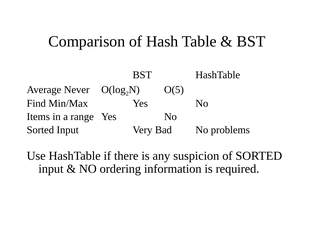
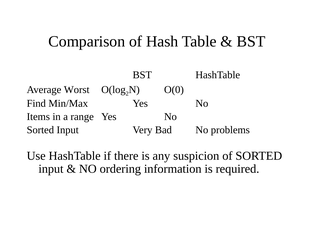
Never: Never -> Worst (77, 90)
O(5: O(5 -> O(0 (174, 90)
